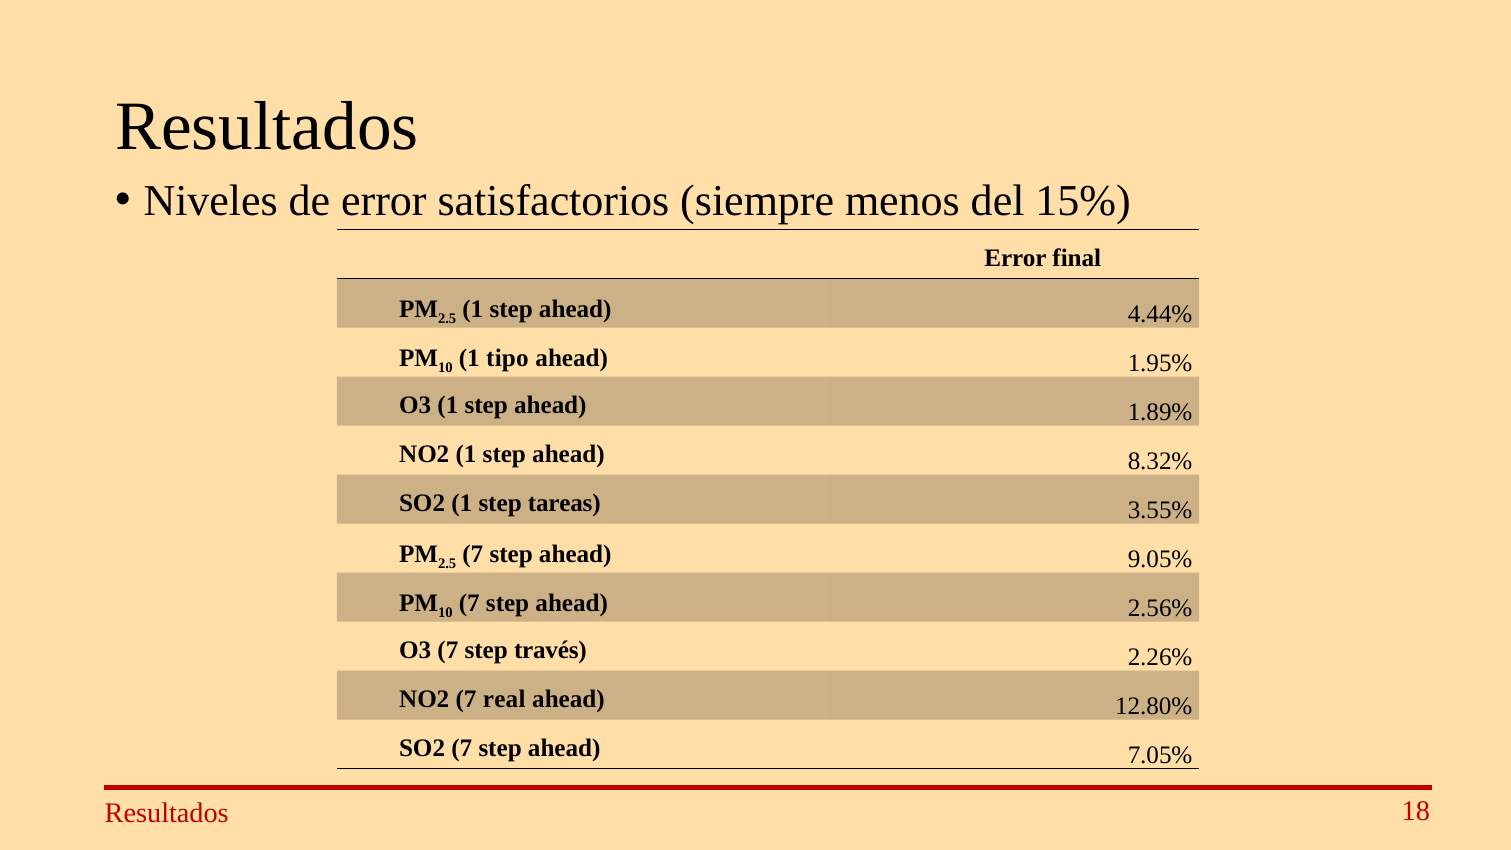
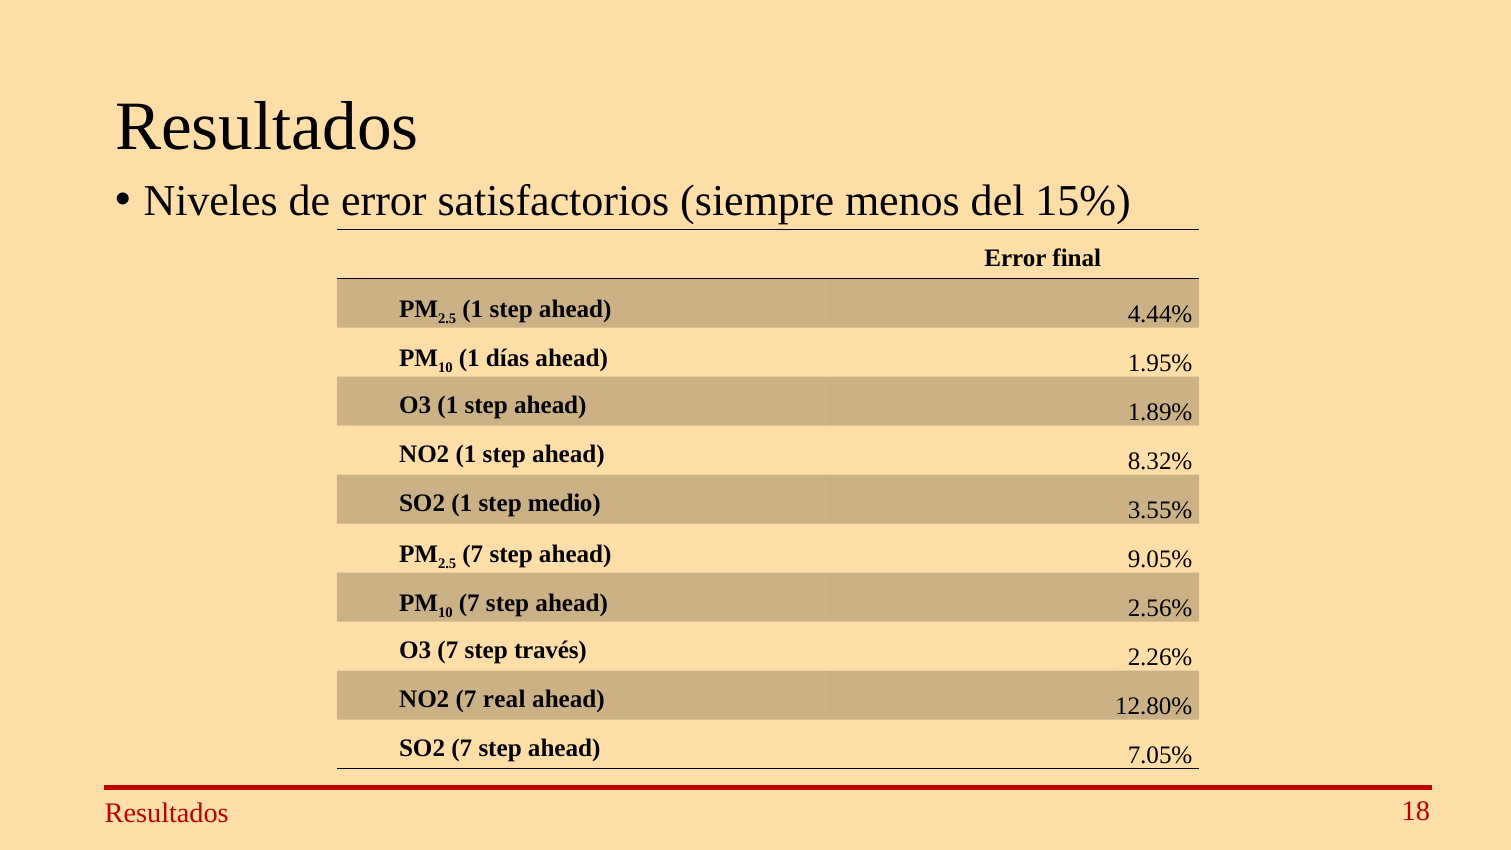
tipo: tipo -> días (508, 358)
tareas: tareas -> medio (564, 503)
